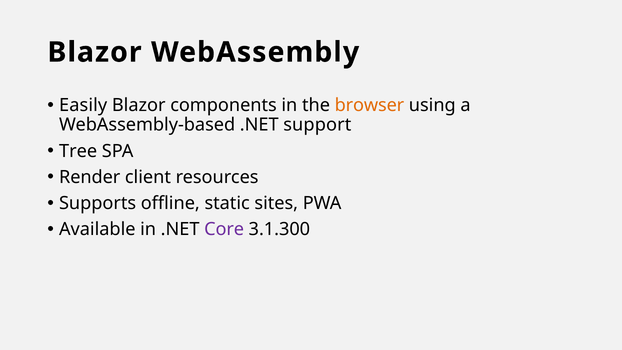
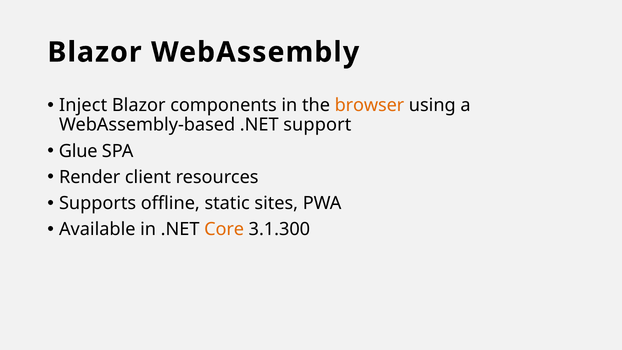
Easily: Easily -> Inject (83, 105)
Tree: Tree -> Glue (78, 151)
Core colour: purple -> orange (224, 229)
